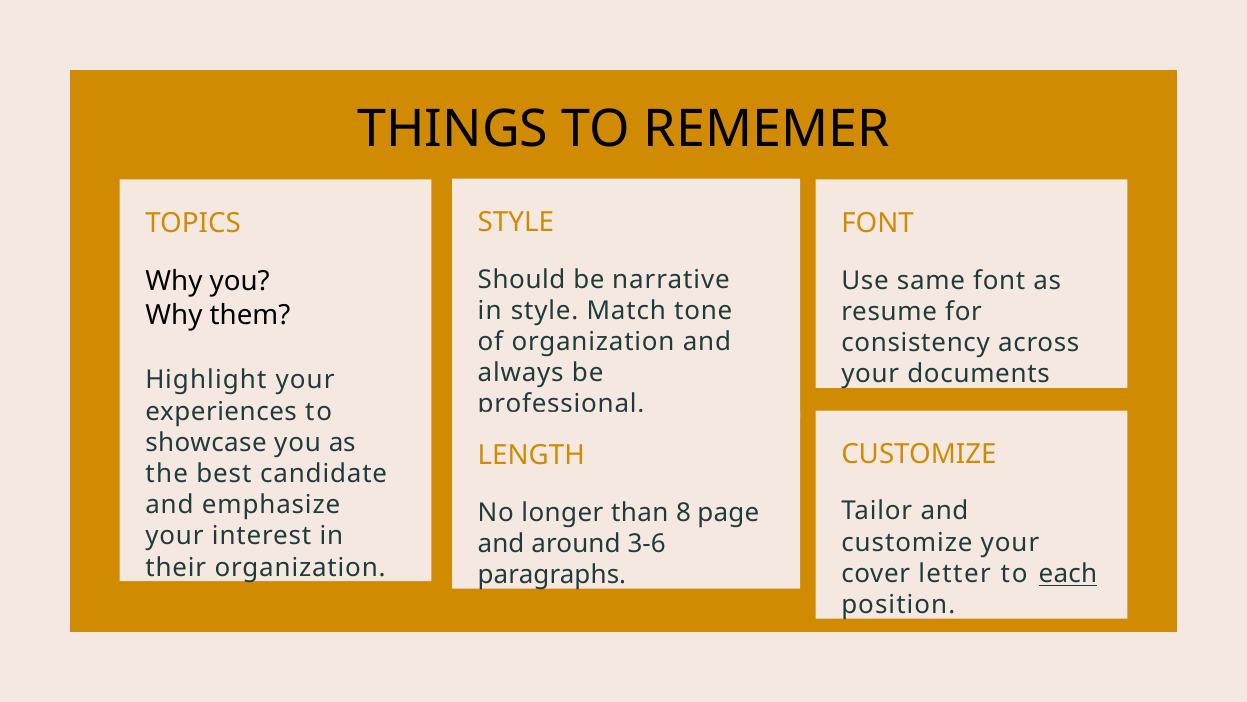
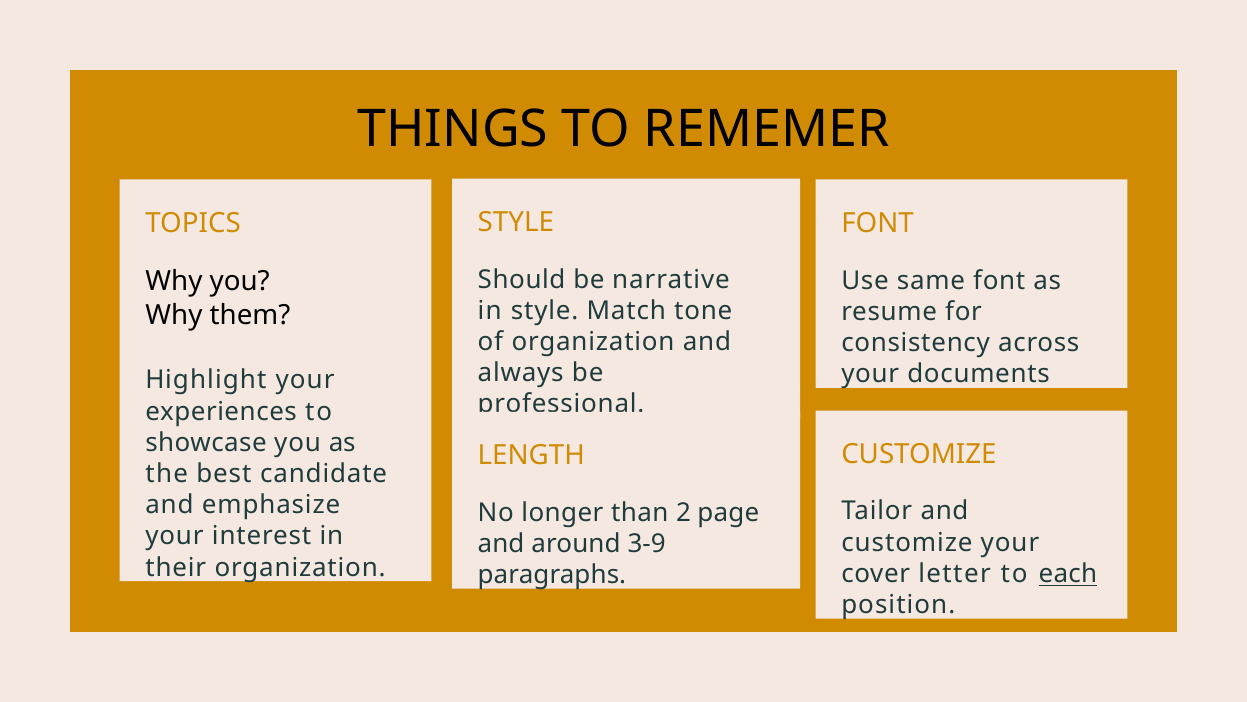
8: 8 -> 2 (683, 512)
3-6: 3-6 -> 3-9 (647, 543)
